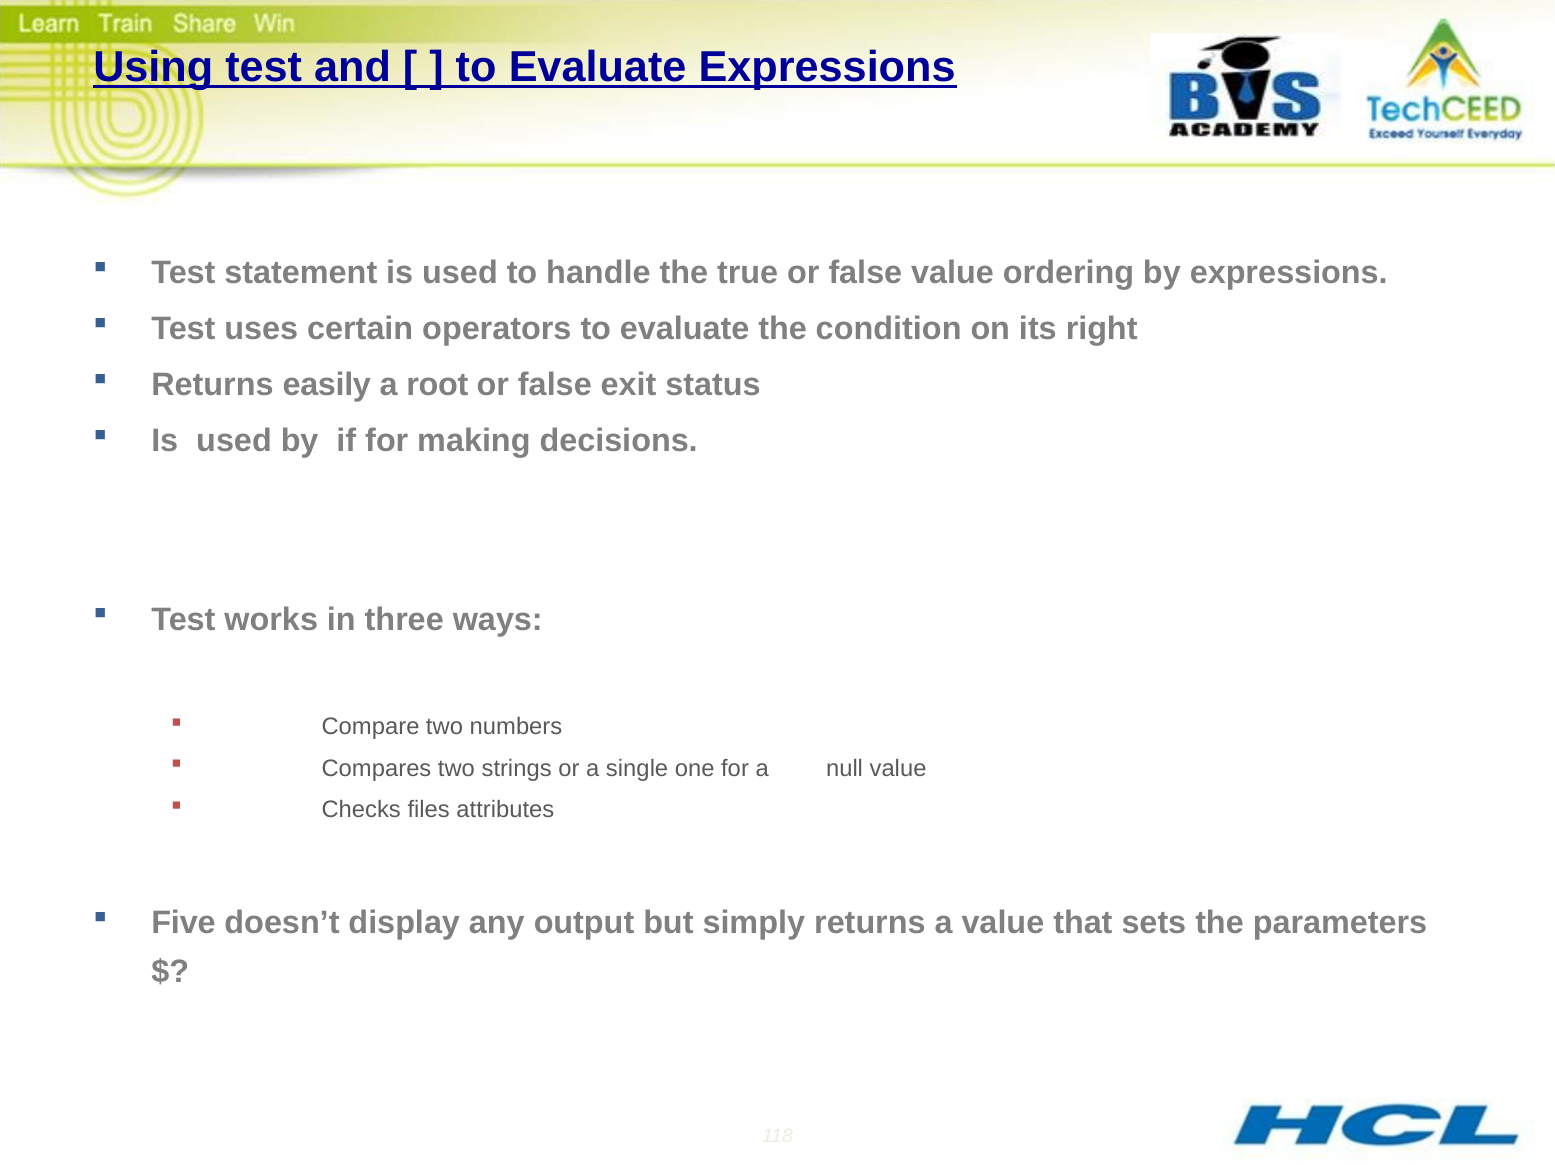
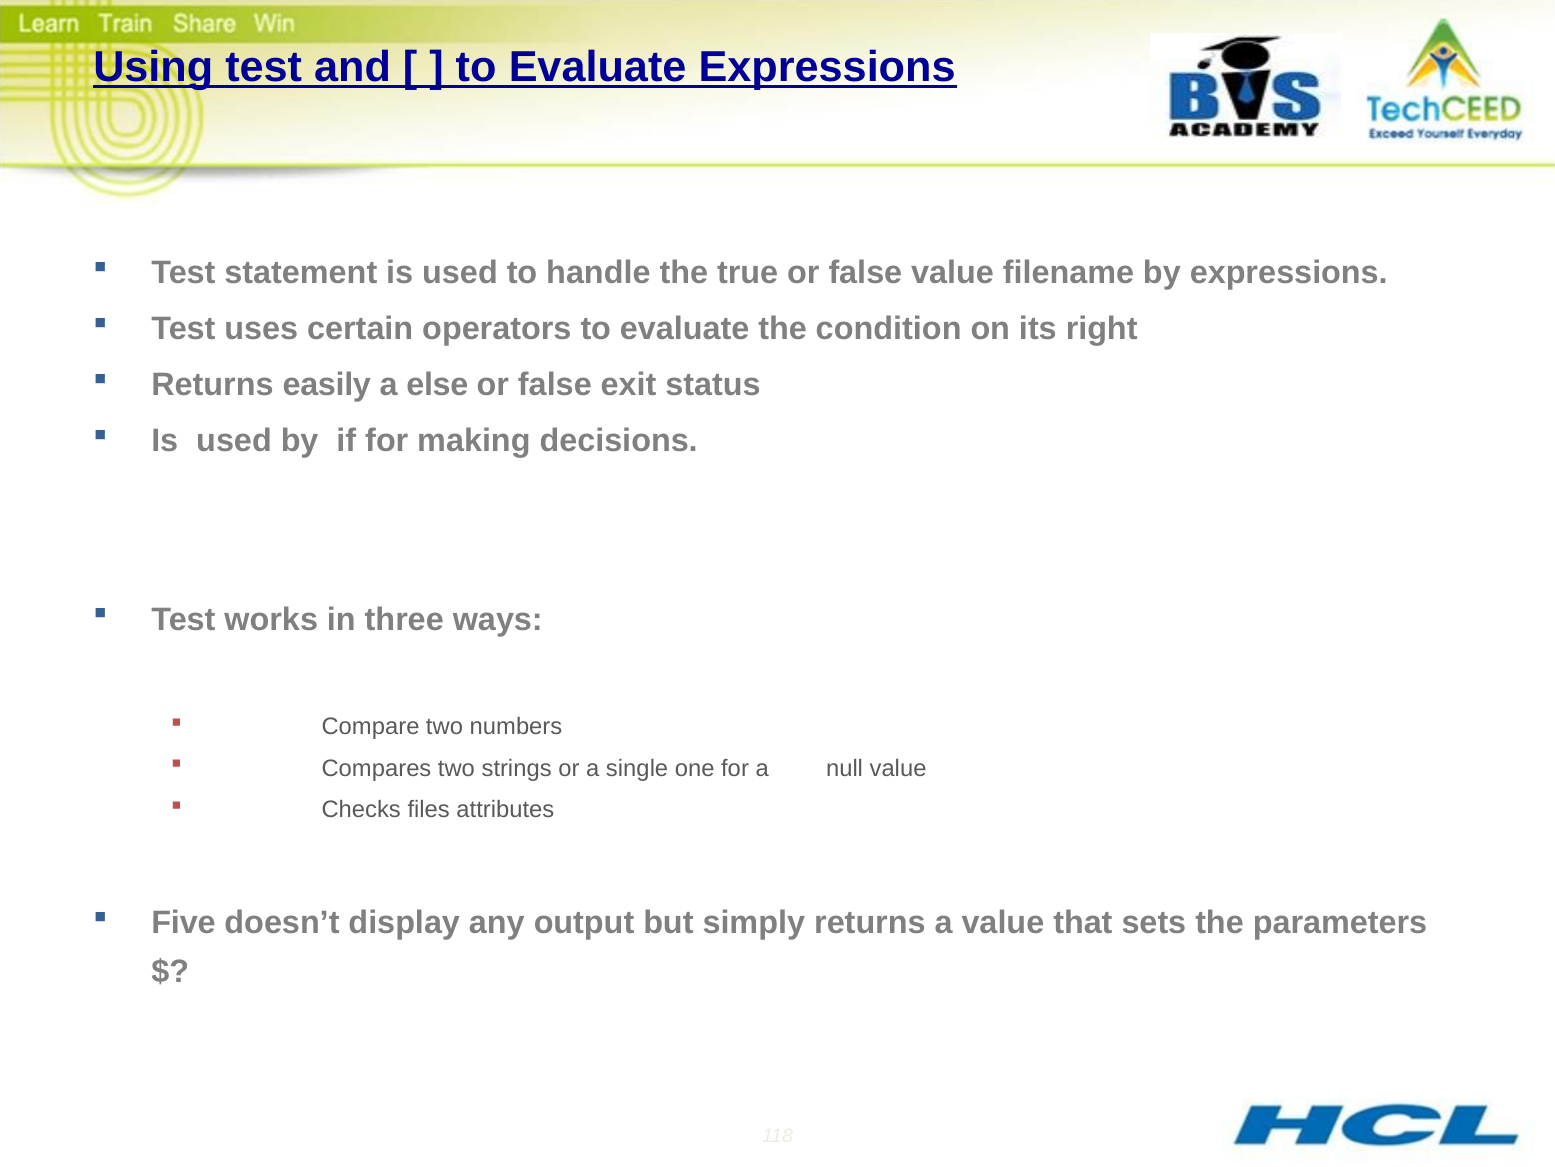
ordering: ordering -> filename (1069, 273)
root: root -> else (437, 385)
